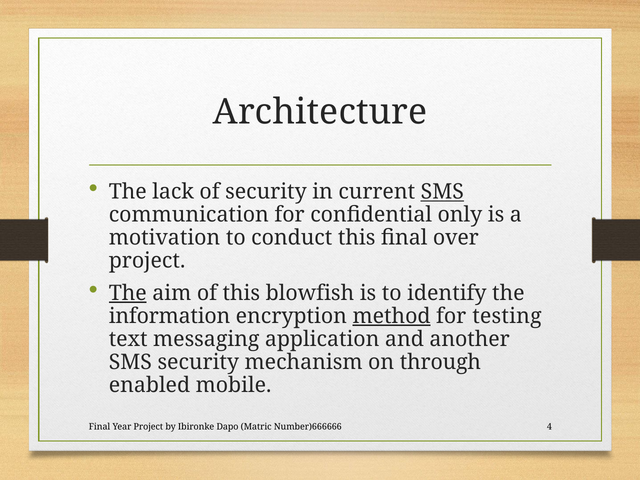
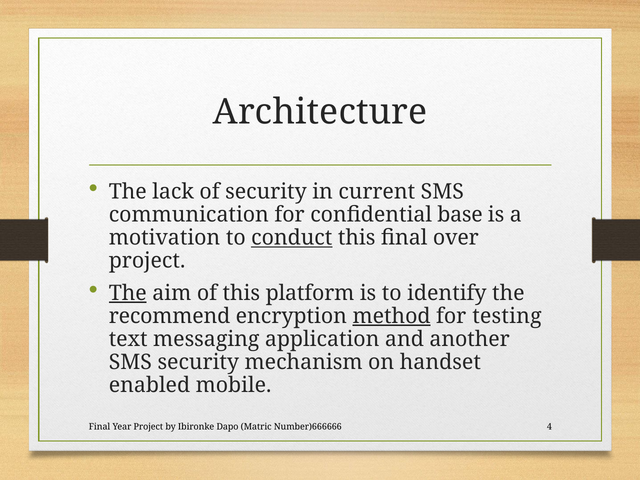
SMS underline: present -> none (442, 192)
only: only -> base (460, 215)
conduct underline: none -> present (292, 238)
blowfish: blowfish -> platform (310, 293)
information: information -> recommend (170, 316)
through: through -> handset (440, 362)
